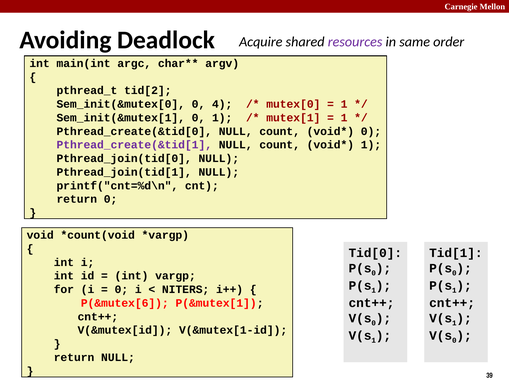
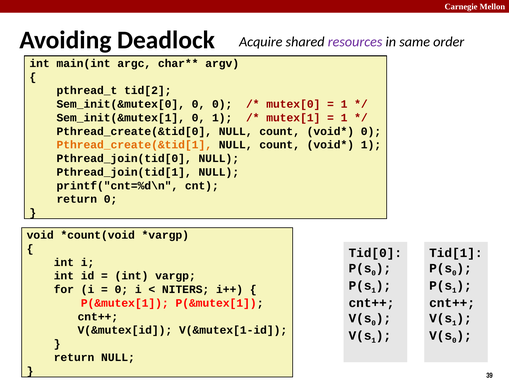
0 4: 4 -> 0 (222, 104)
Pthread_create(&tid[1 colour: purple -> orange (134, 145)
P(&mutex[6: P(&mutex[6 -> P(&mutex[1 (125, 303)
